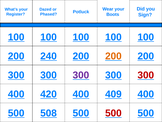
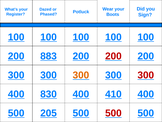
240: 240 -> 883 (49, 56)
200 colour: orange -> red (113, 56)
300 colour: purple -> orange (81, 75)
420: 420 -> 830 (49, 94)
409: 409 -> 410 (113, 94)
508: 508 -> 205 (49, 113)
